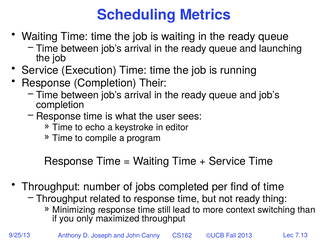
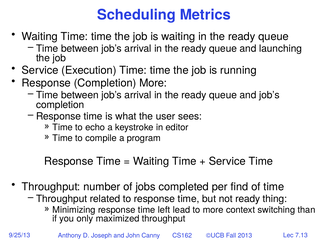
Completion Their: Their -> More (153, 83)
still: still -> left (164, 210)
